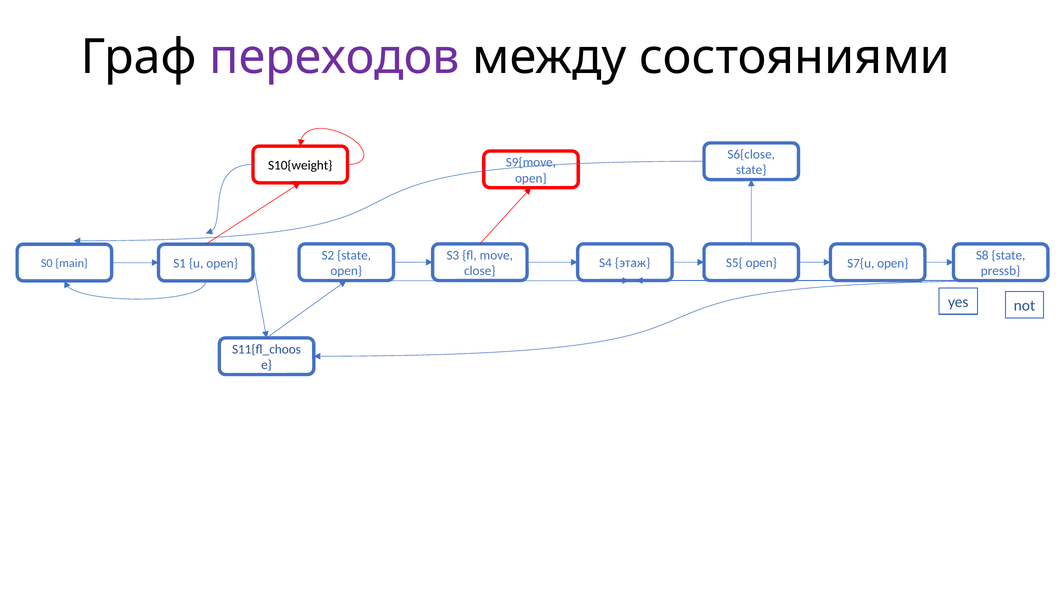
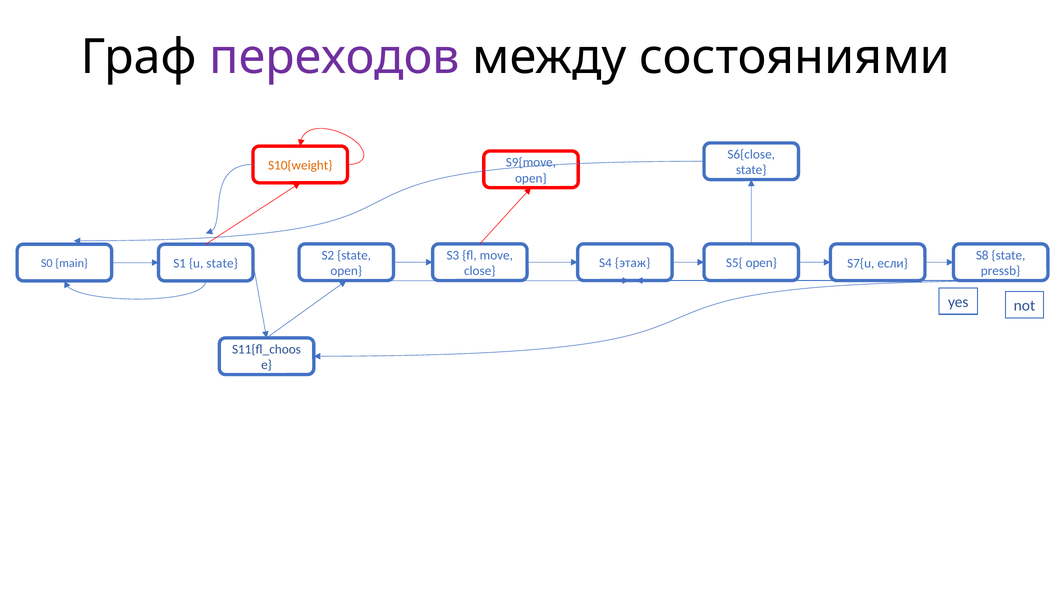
S10{weight colour: black -> orange (300, 165)
u open: open -> state (222, 264)
S7{u open: open -> если (893, 263)
